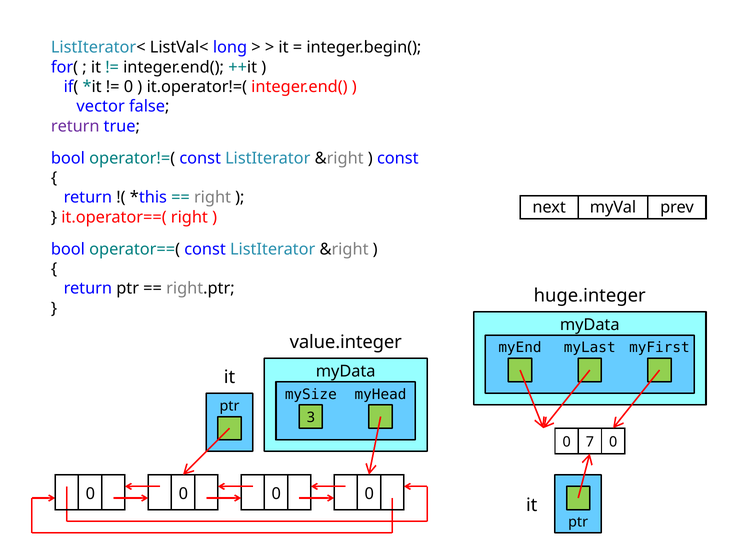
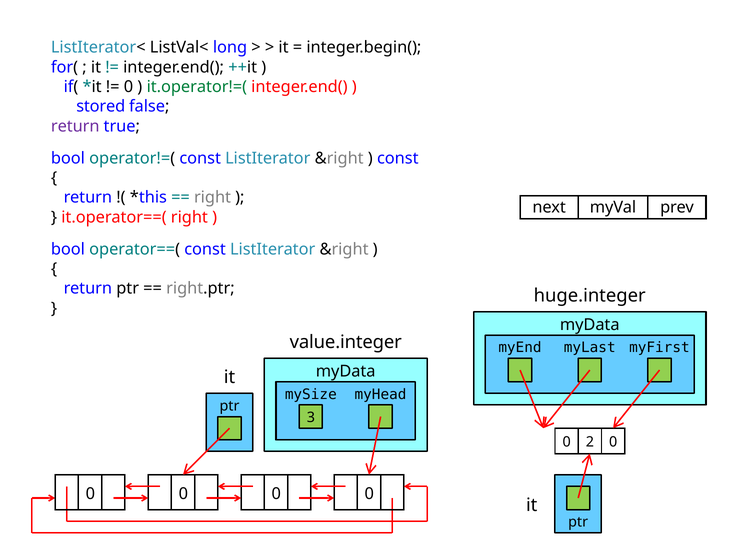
it.operator!=( colour: black -> green (197, 87)
vector: vector -> stored (101, 106)
7: 7 -> 2 (590, 441)
